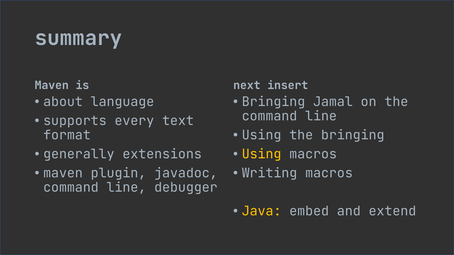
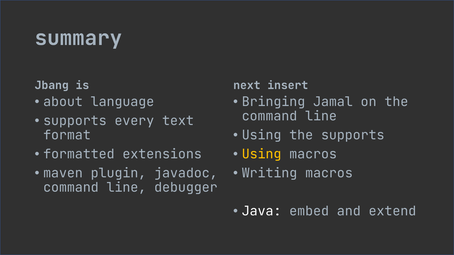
Maven: Maven -> Jbang (52, 85)
the bringing: bringing -> supports (353, 135)
generally: generally -> formatted (79, 154)
Java colour: yellow -> white (262, 212)
